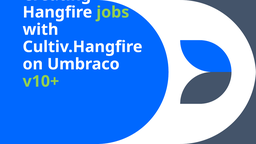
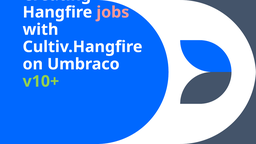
jobs colour: light green -> pink (113, 12)
